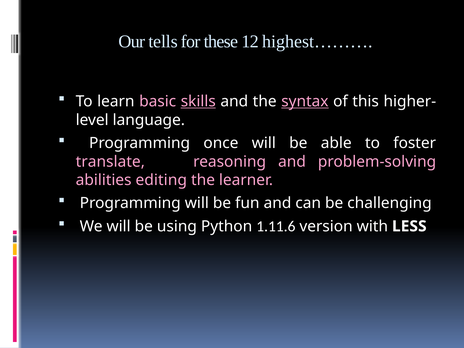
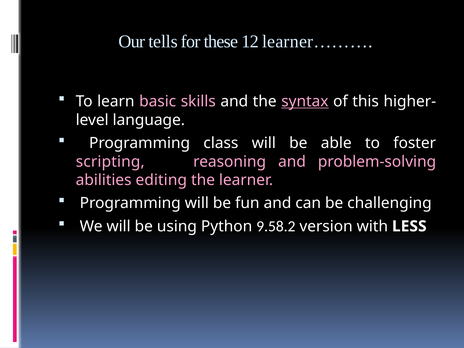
highest………: highest……… -> learner……… (317, 41)
skills underline: present -> none (198, 101)
once: once -> class (221, 143)
translate: translate -> scripting (110, 162)
1.11.6: 1.11.6 -> 9.58.2 (276, 226)
